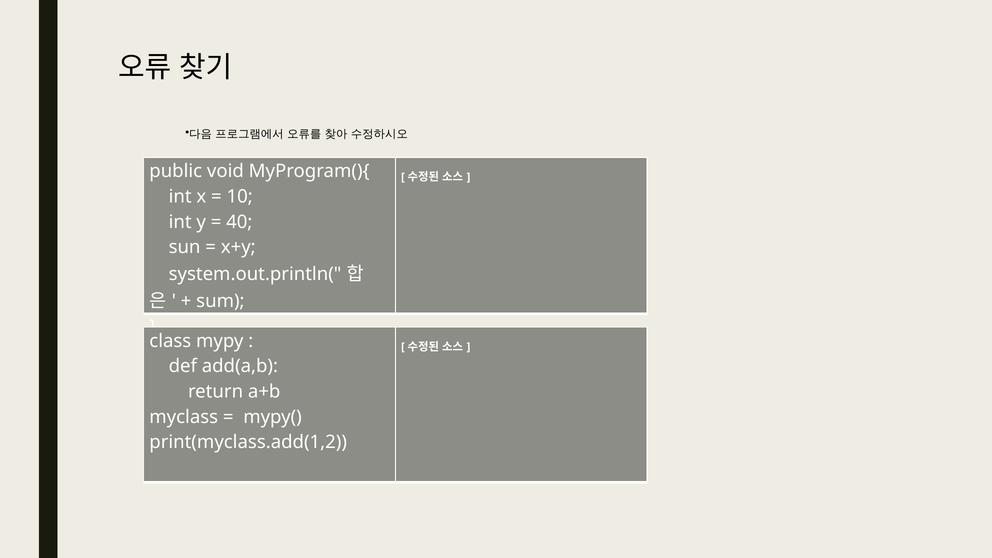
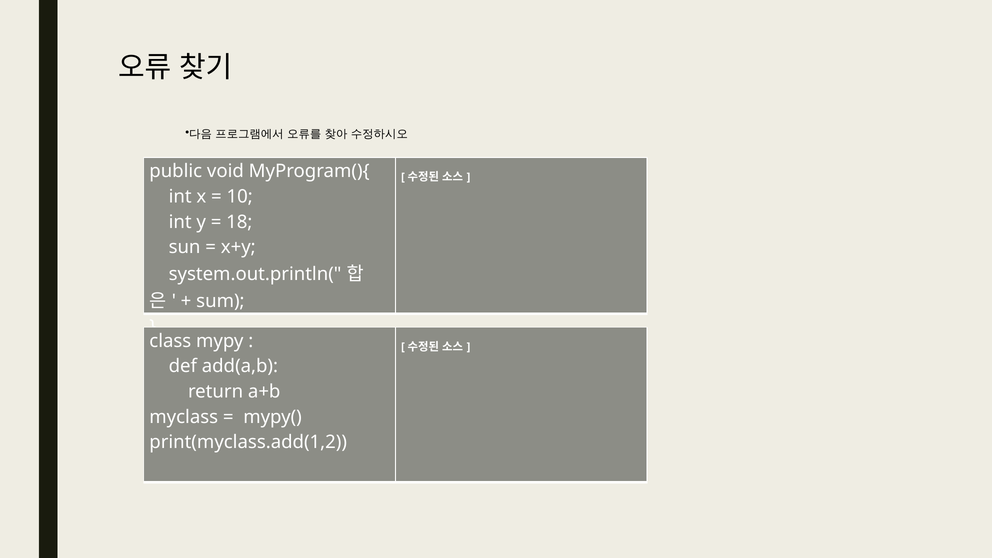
40: 40 -> 18 (239, 222)
